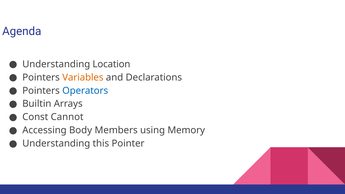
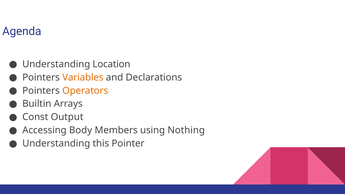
Operators colour: blue -> orange (85, 91)
Cannot: Cannot -> Output (67, 117)
Memory: Memory -> Nothing (186, 130)
